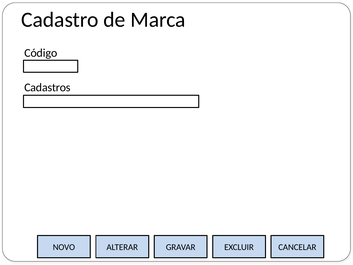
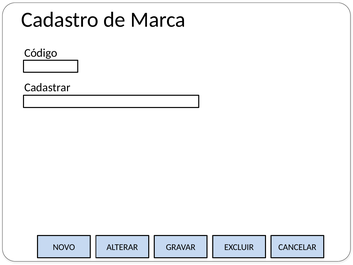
Cadastros: Cadastros -> Cadastrar (47, 87)
